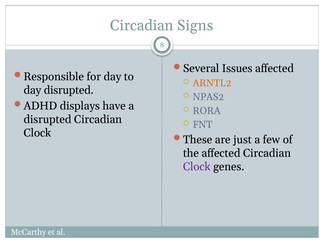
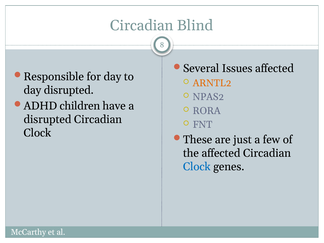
Signs: Signs -> Blind (195, 26)
displays: displays -> children (80, 106)
Clock colour: purple -> blue (197, 167)
